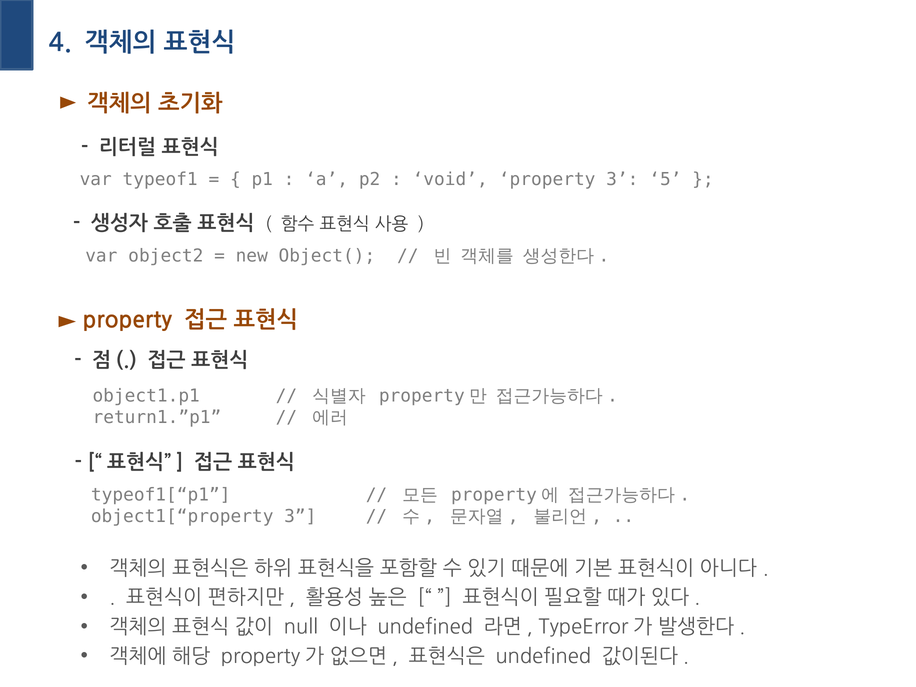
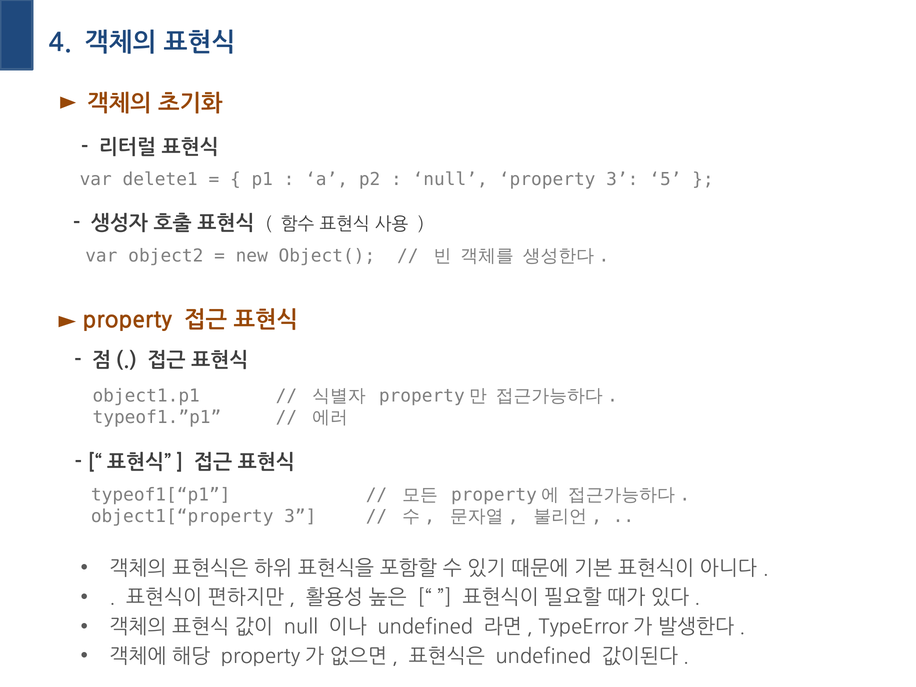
typeof1: typeof1 -> delete1 (160, 180)
void: void -> null (450, 180)
return1.”p1: return1.”p1 -> typeof1.”p1 (157, 417)
